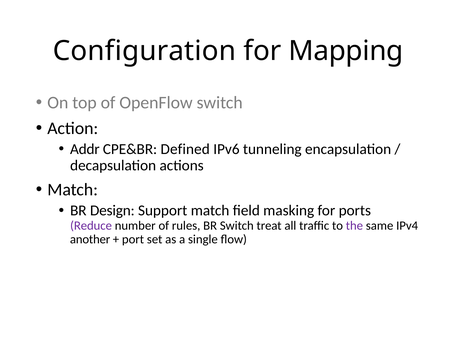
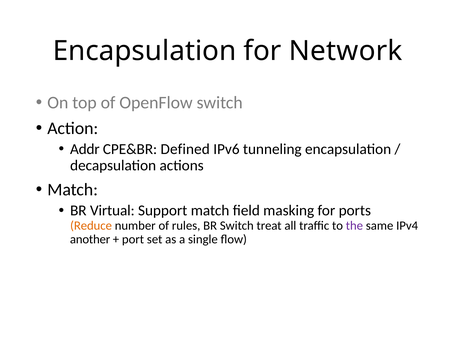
Configuration: Configuration -> Encapsulation (145, 51)
Mapping: Mapping -> Network (346, 51)
Design: Design -> Virtual (112, 211)
Reduce colour: purple -> orange (91, 226)
